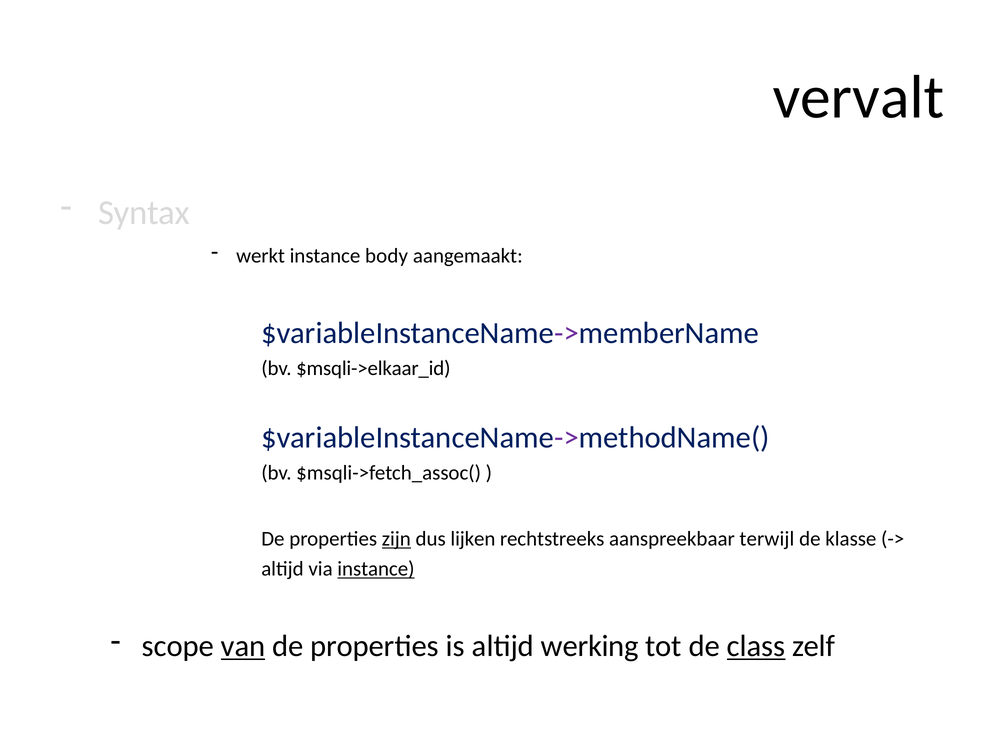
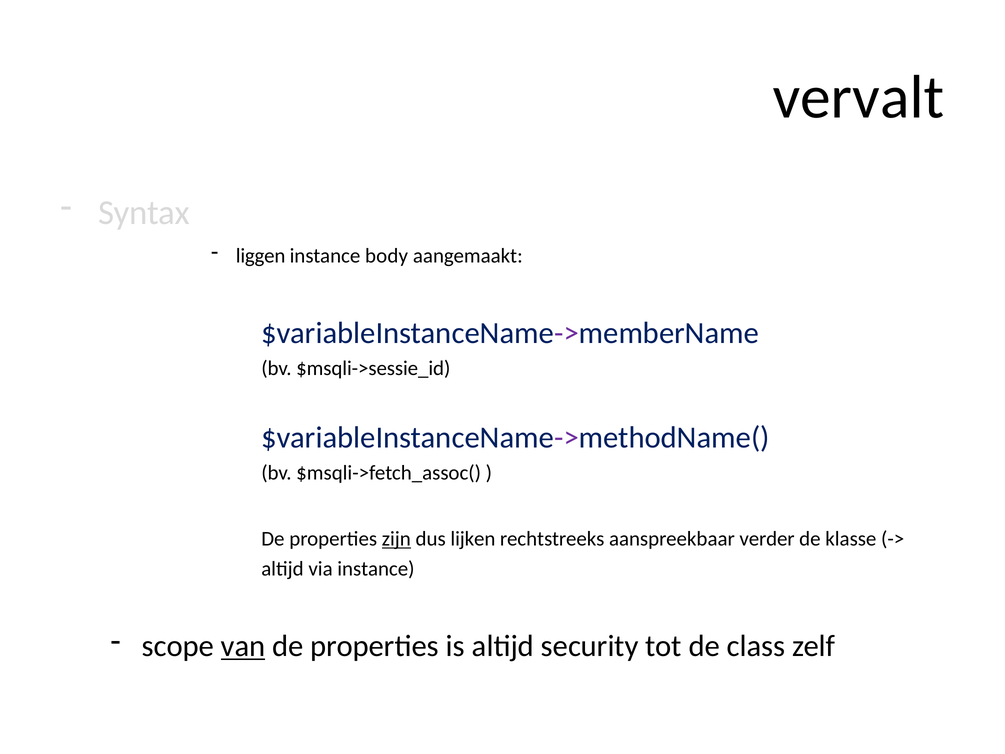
werkt: werkt -> liggen (261, 256)
$msqli->elkaar_id: $msqli->elkaar_id -> $msqli->sessie_id (373, 368)
terwijl: terwijl -> verder (767, 539)
instance underline: present -> none (376, 569)
werking: werking -> security (590, 646)
class underline: present -> none (756, 646)
